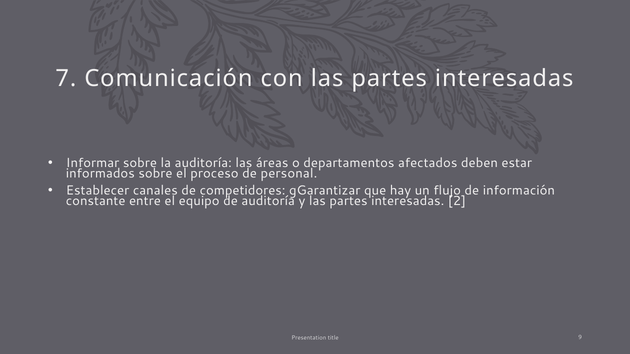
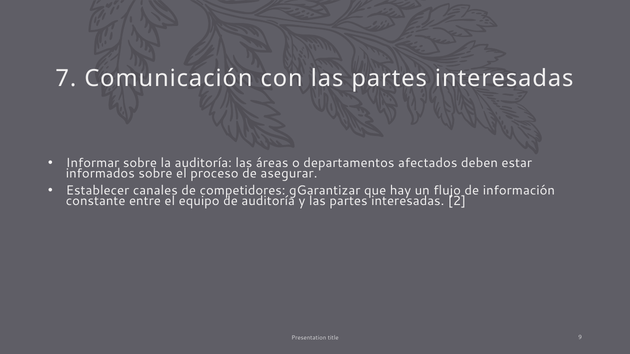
personal: personal -> asegurar (289, 174)
